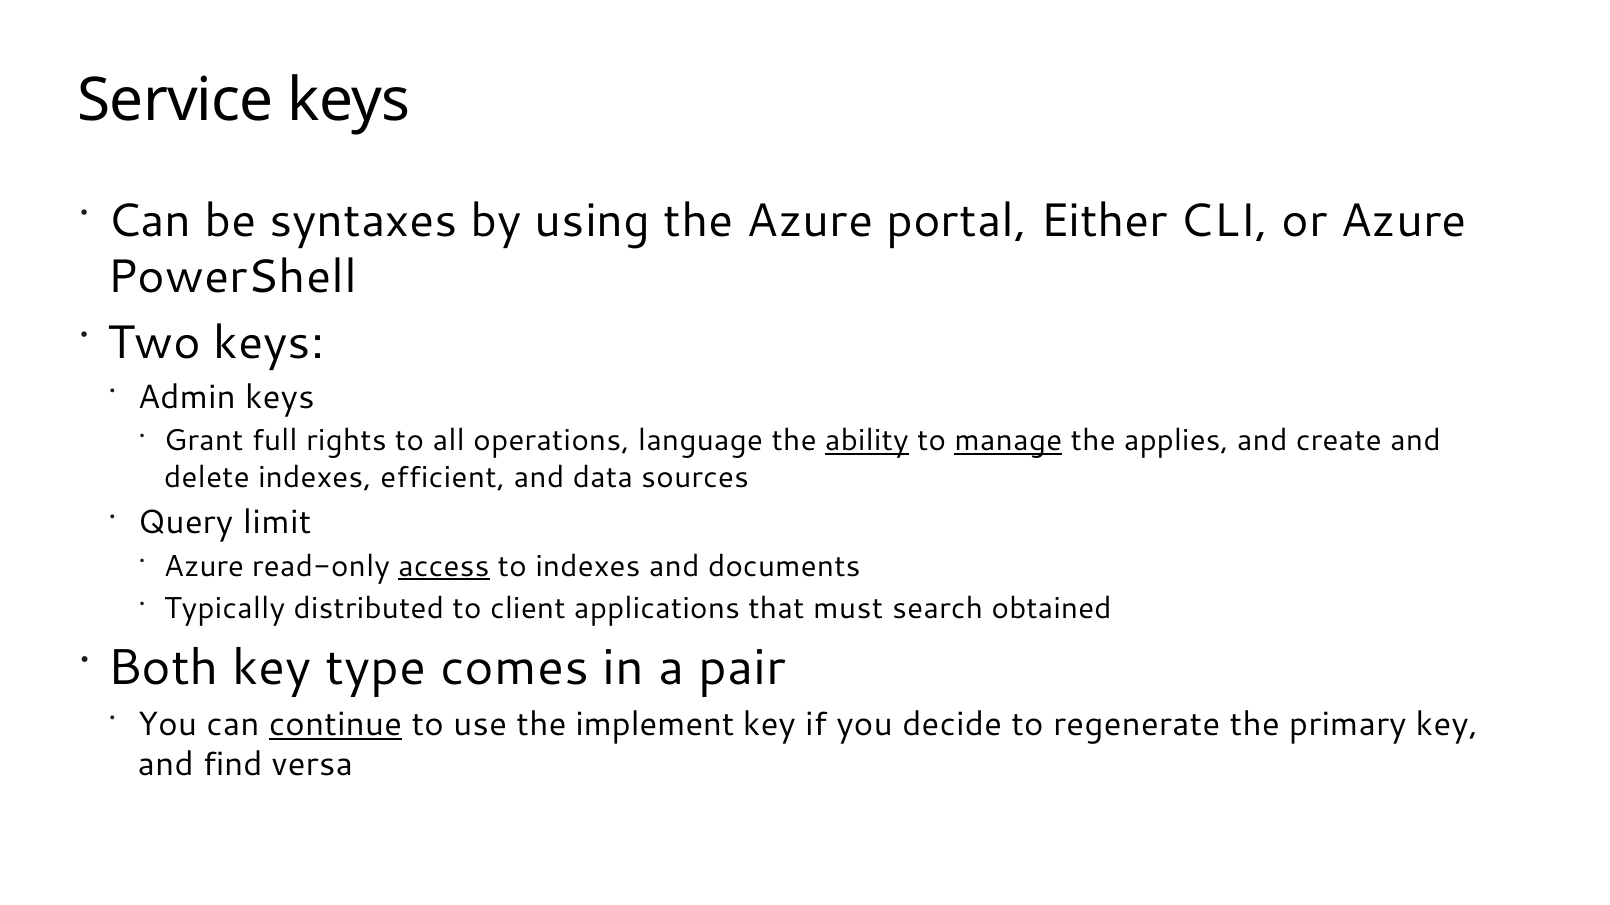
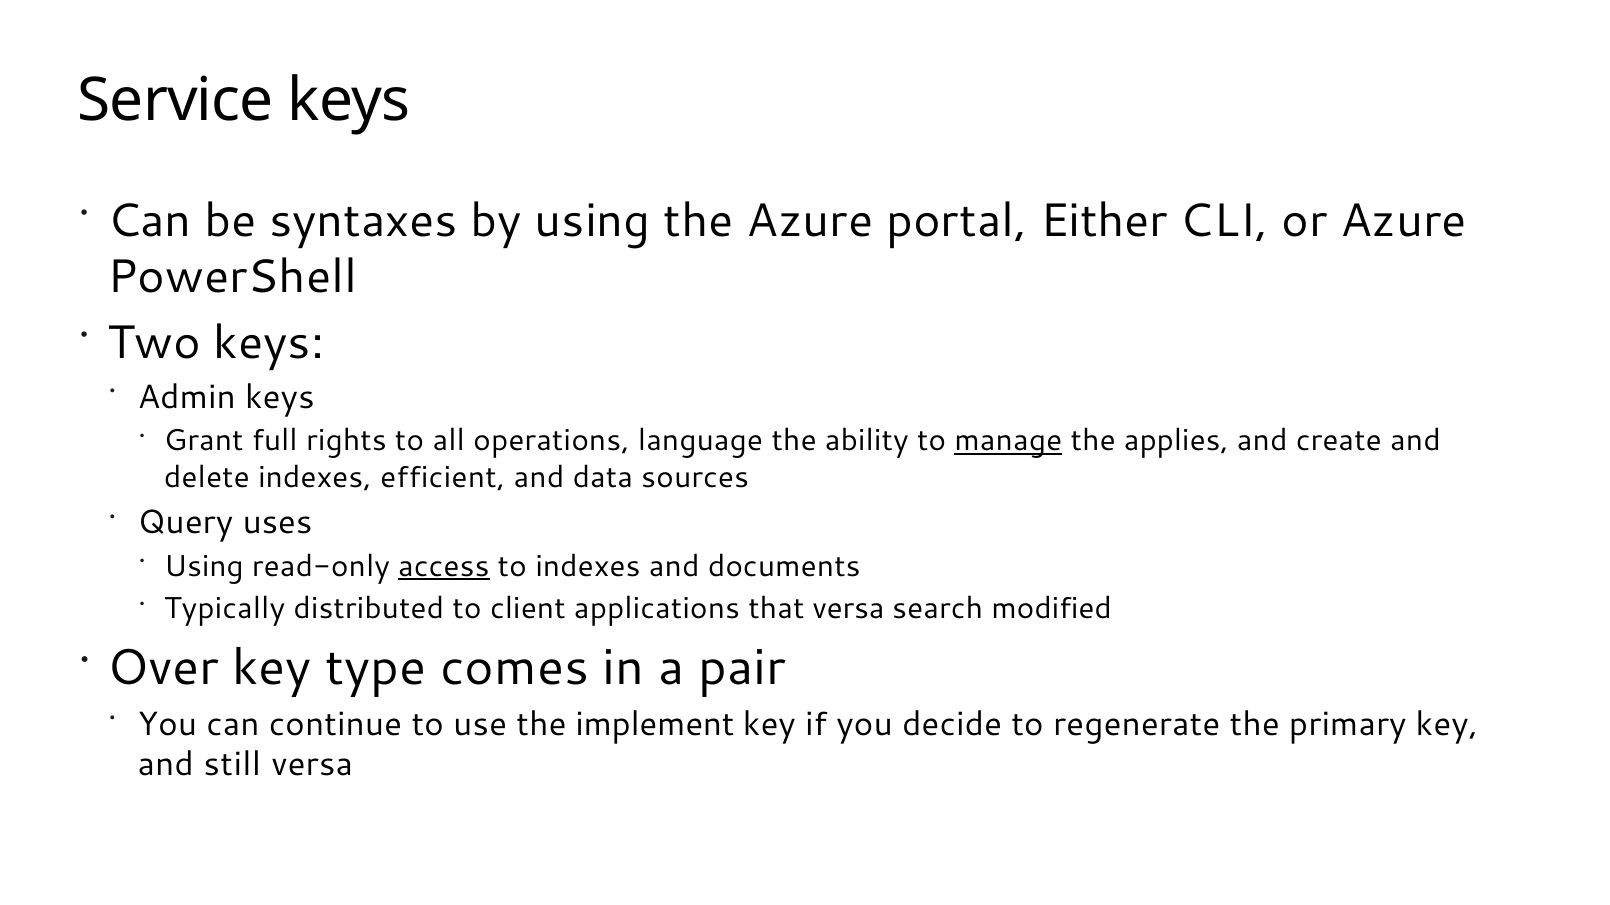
ability underline: present -> none (867, 441)
limit: limit -> uses (277, 523)
Azure: Azure -> Using (204, 567)
that must: must -> versa (848, 609)
obtained: obtained -> modified (1052, 609)
Both: Both -> Over (163, 669)
continue underline: present -> none (336, 725)
find: find -> still (232, 765)
